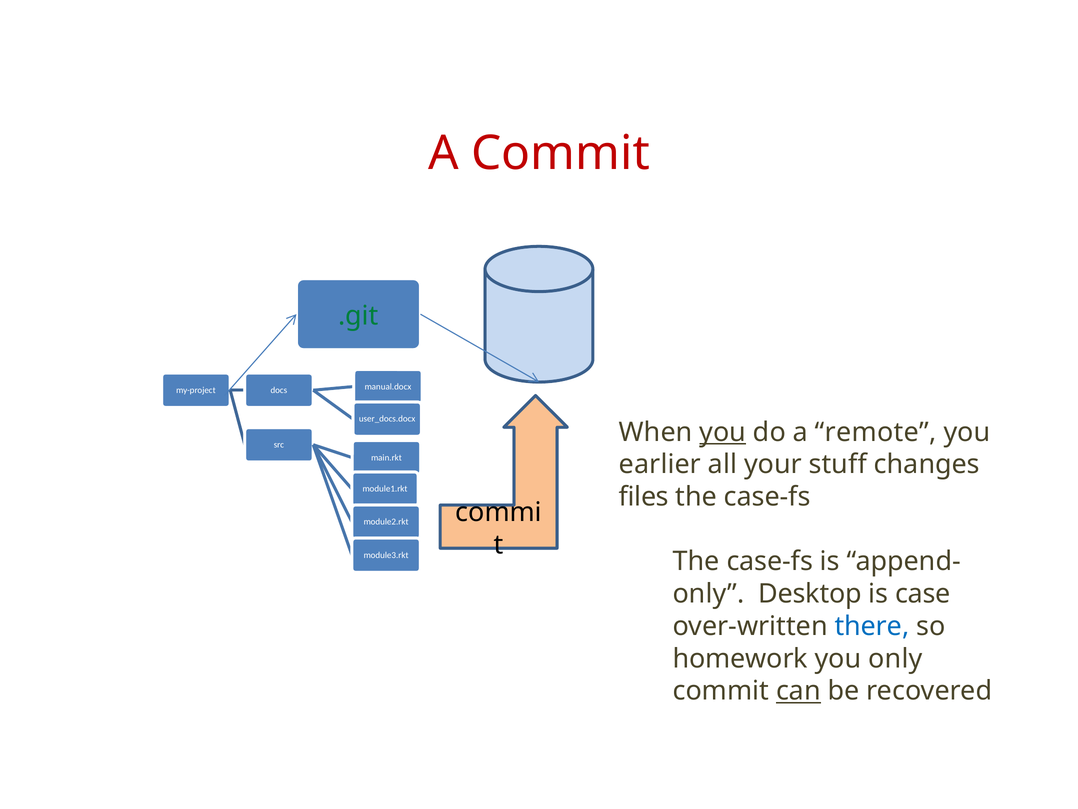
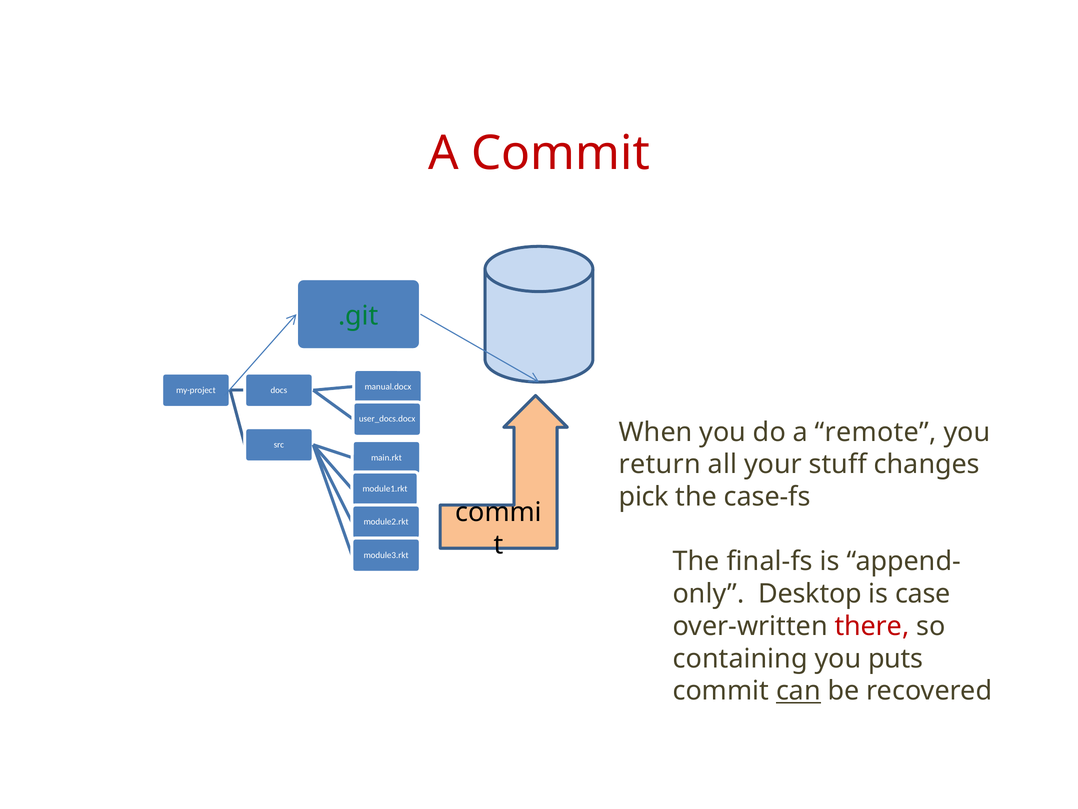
you underline: present -> none (723, 432)
earlier: earlier -> return (660, 464)
files: files -> pick (644, 497)
case-fs: case-fs -> final-fs (770, 561)
there colour: blue -> red (872, 626)
homework: homework -> containing (740, 658)
you only: only -> puts (896, 658)
